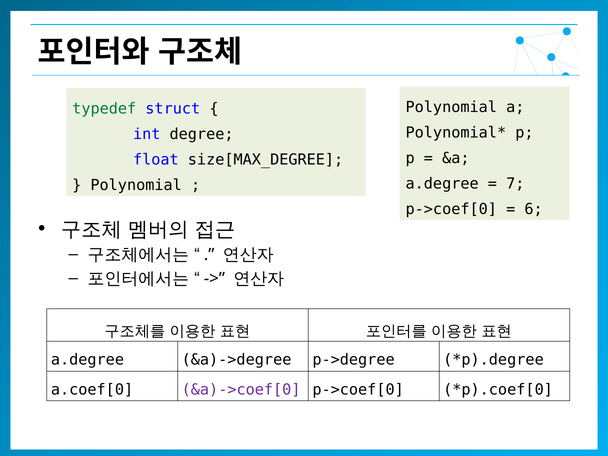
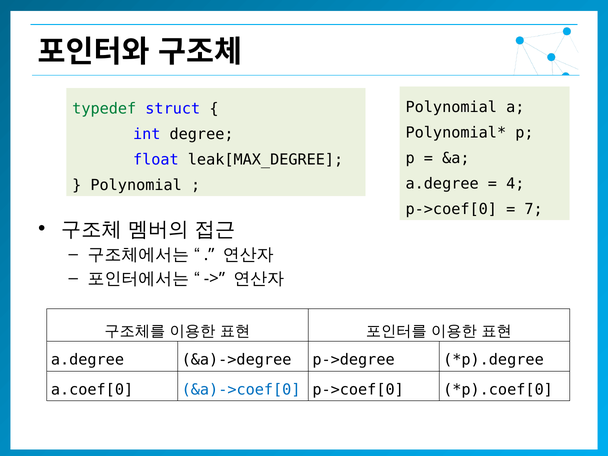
size[MAX_DEGREE: size[MAX_DEGREE -> leak[MAX_DEGREE (266, 160)
7: 7 -> 4 (515, 184)
6: 6 -> 7 (534, 209)
&a)->coef[0 colour: purple -> blue (241, 390)
